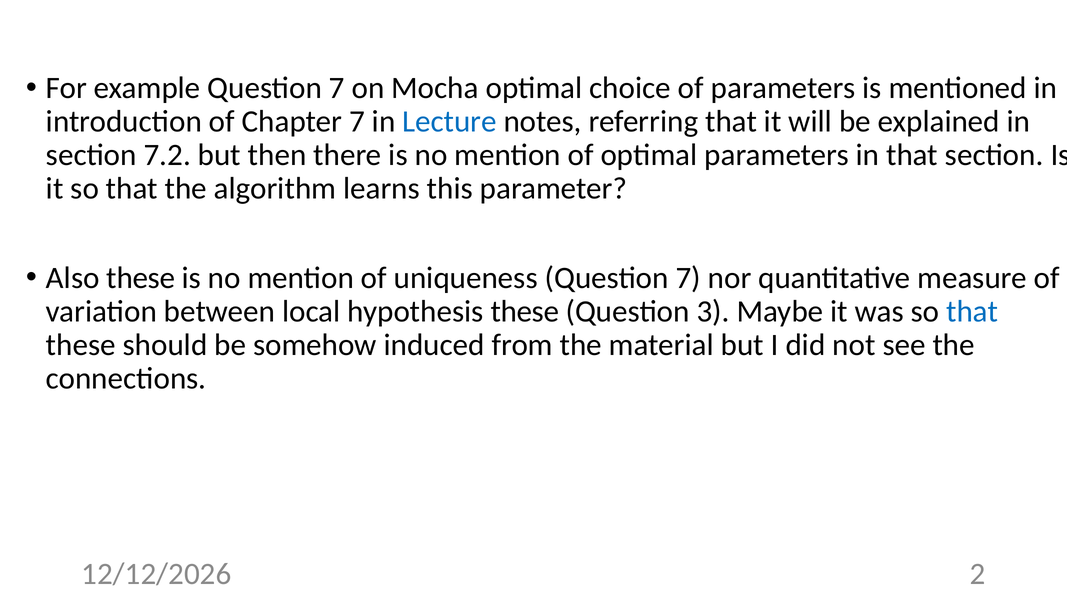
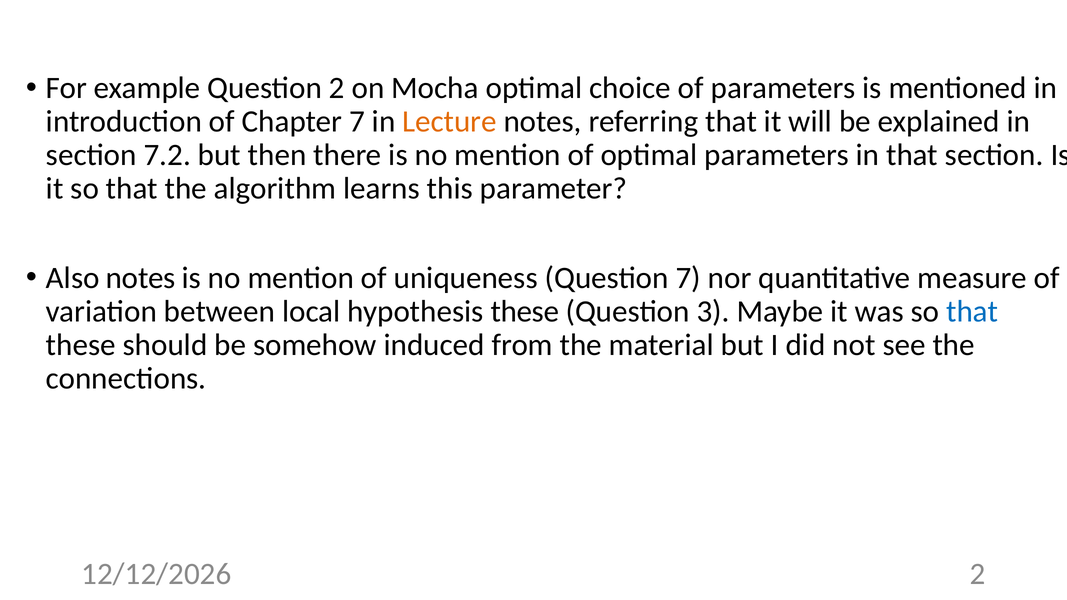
example Question 7: 7 -> 2 (337, 88)
Lecture colour: blue -> orange (450, 122)
Also these: these -> notes (141, 278)
